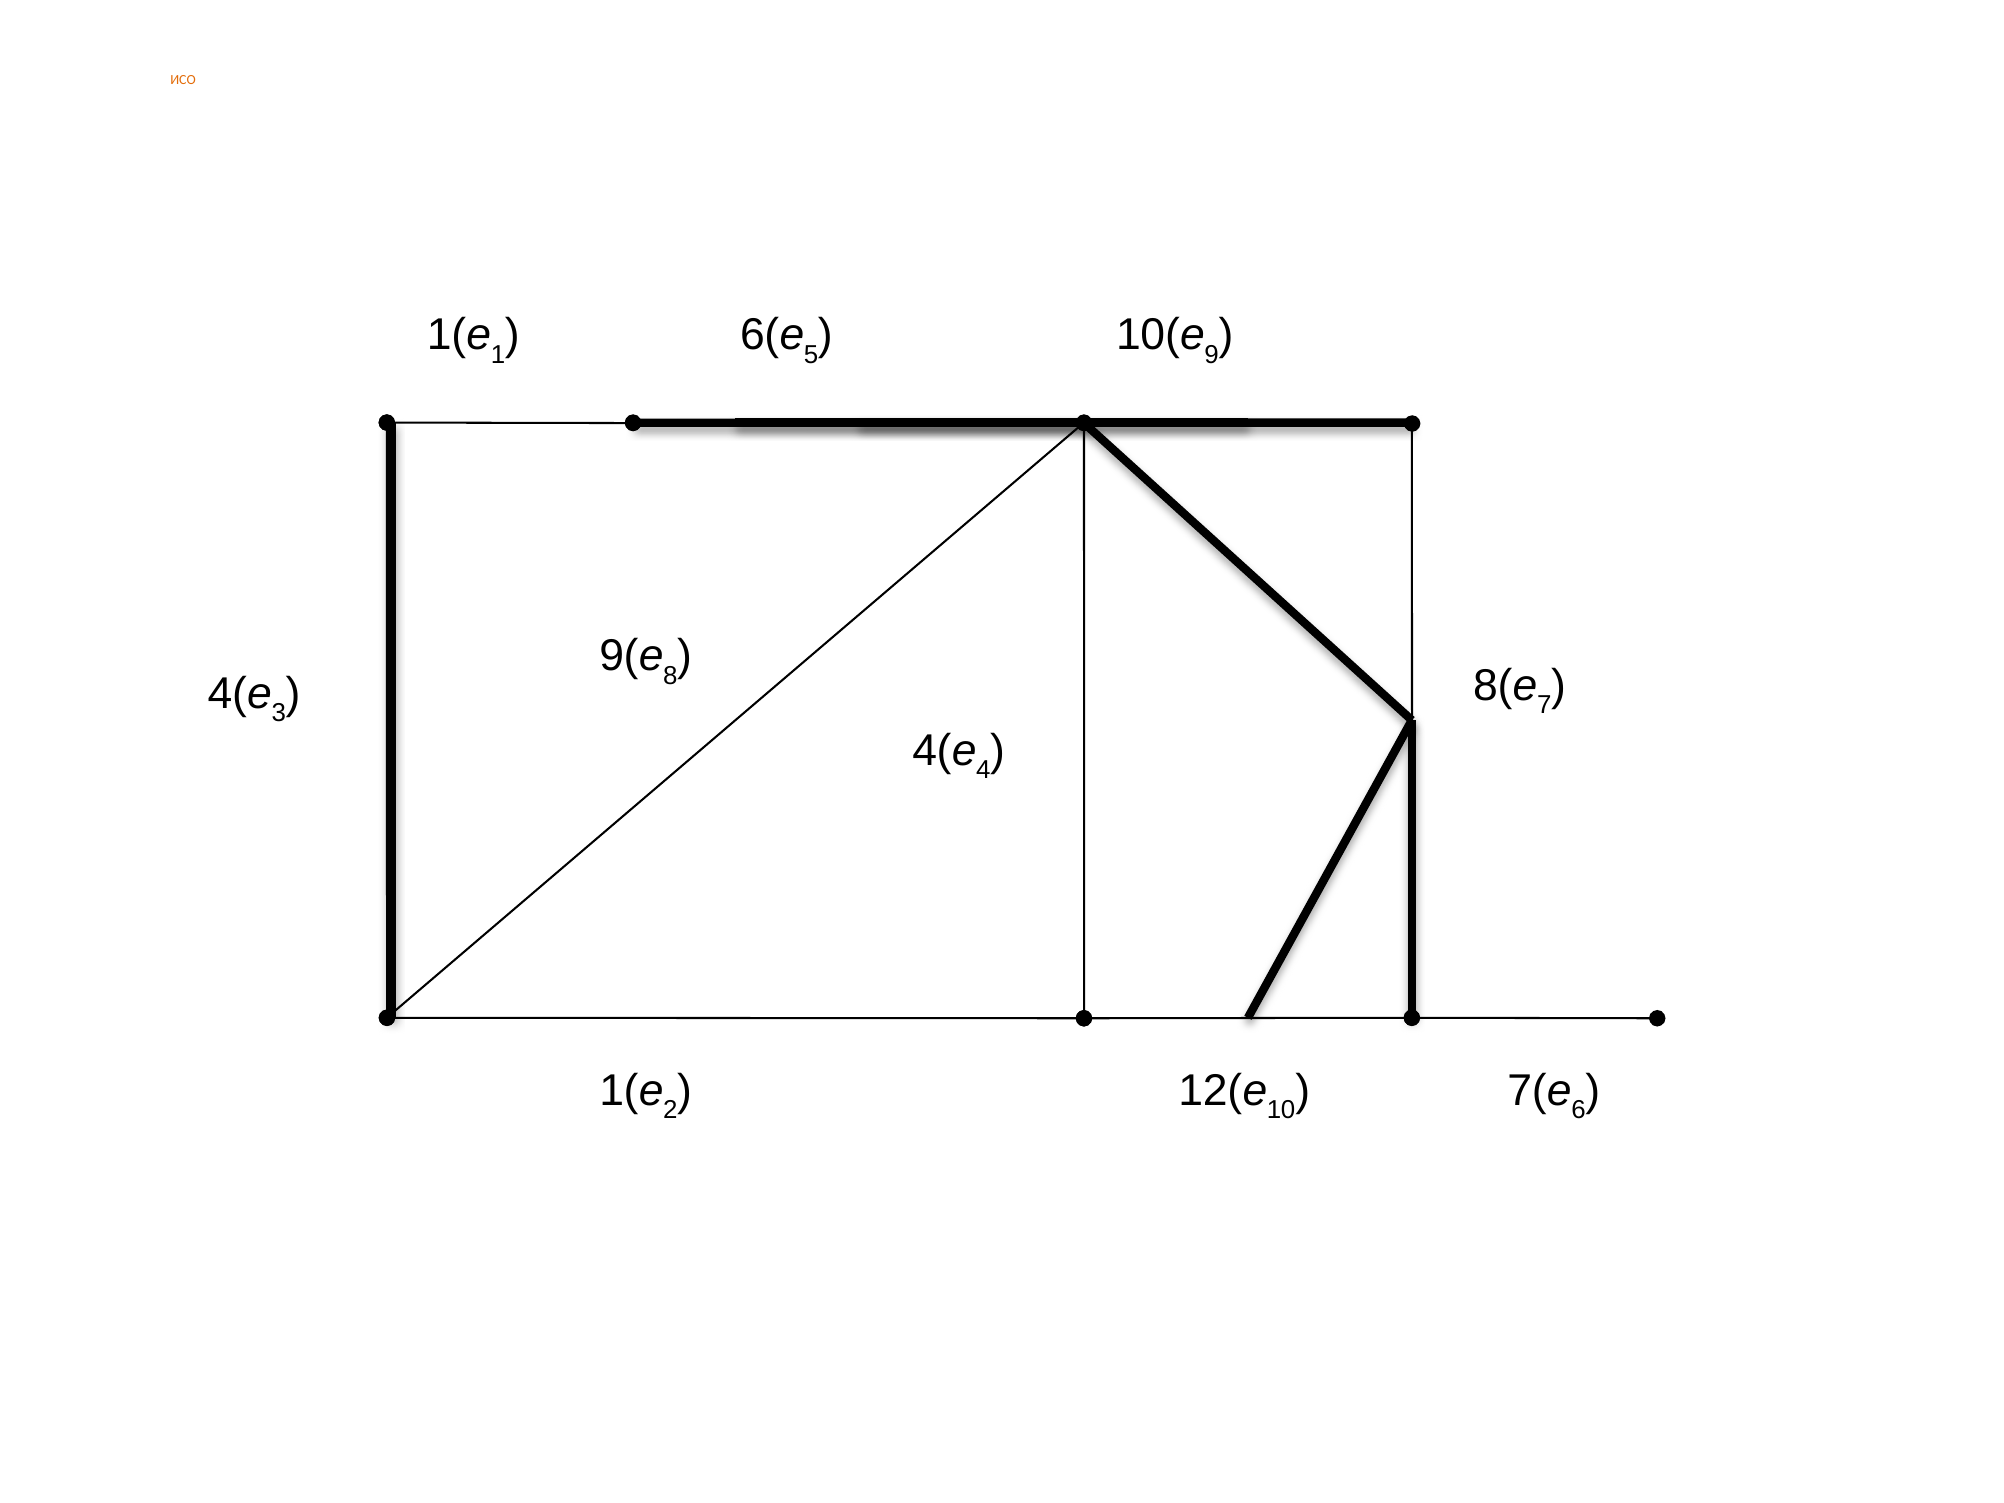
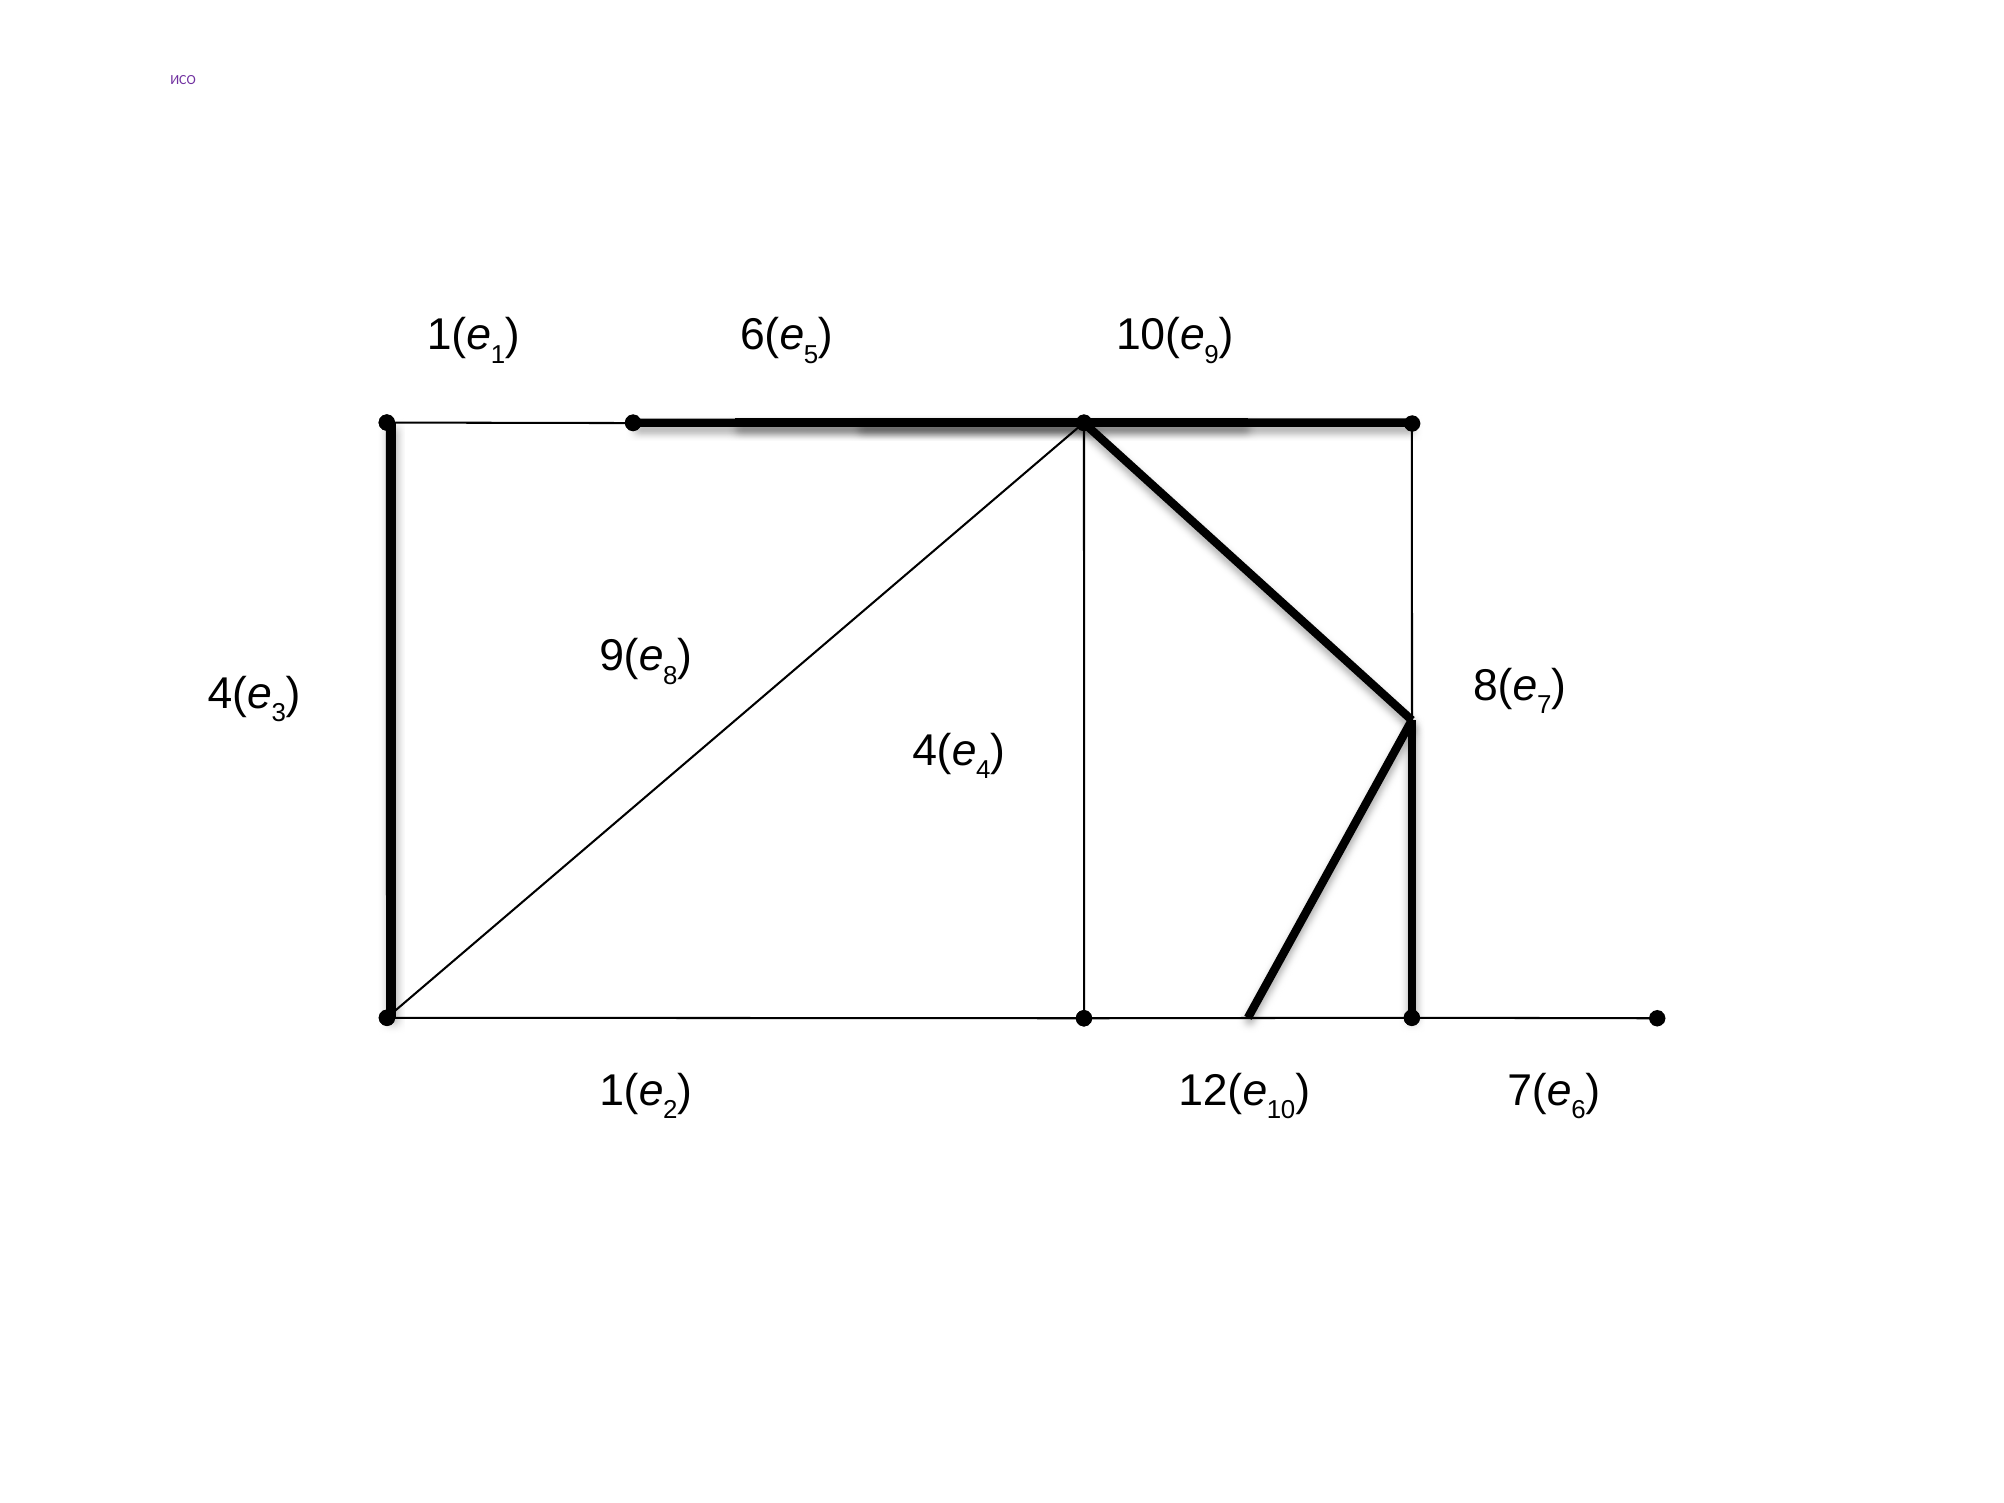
ИСО colour: orange -> purple (183, 79)
